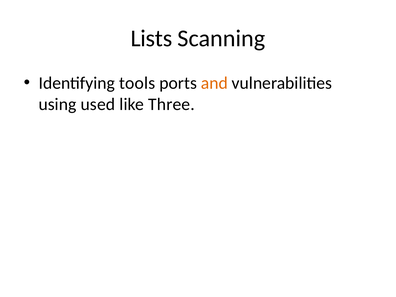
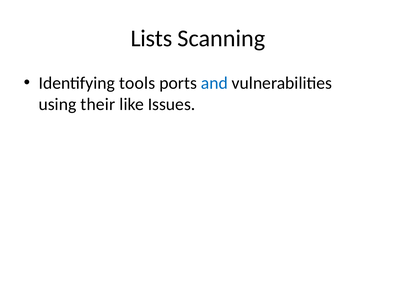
and colour: orange -> blue (214, 83)
used: used -> their (98, 104)
Three: Three -> Issues (172, 104)
